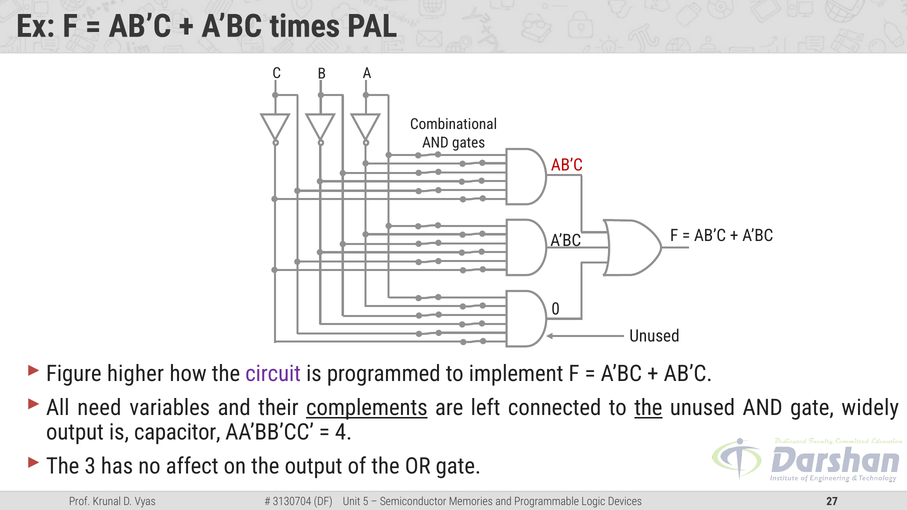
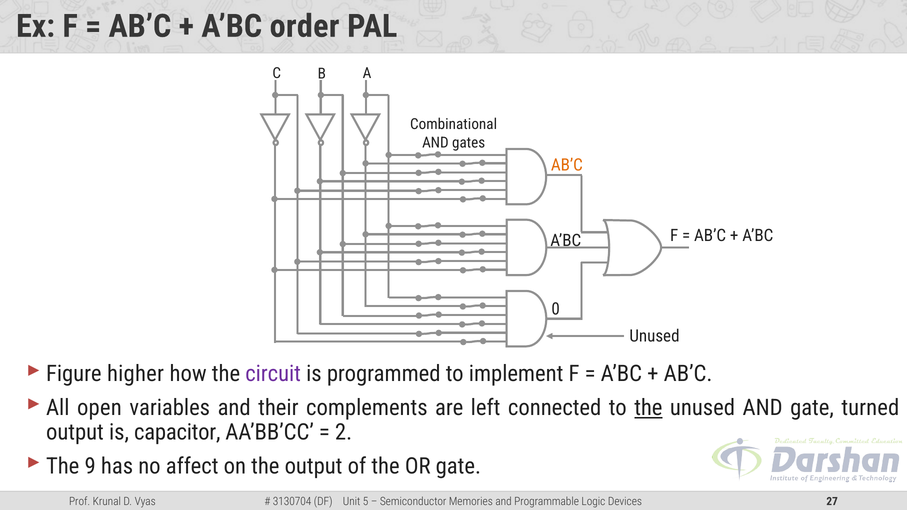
times: times -> order (305, 26)
AB’C colour: red -> orange (567, 165)
need: need -> open (99, 408)
complements underline: present -> none (367, 408)
widely: widely -> turned (870, 408)
4: 4 -> 2 (344, 432)
3: 3 -> 9 (90, 466)
